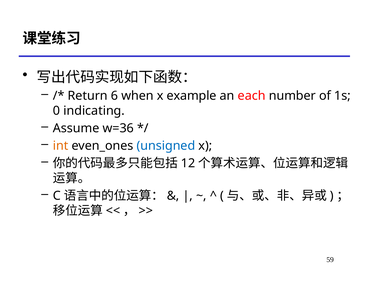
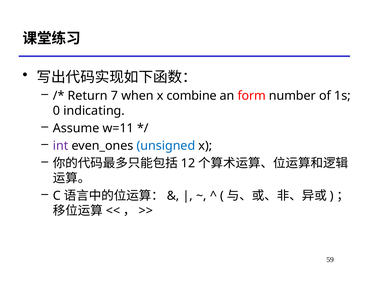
6: 6 -> 7 (114, 96)
example: example -> combine (192, 96)
each: each -> form (252, 96)
w=36: w=36 -> w=11 (118, 128)
int colour: orange -> purple (61, 146)
